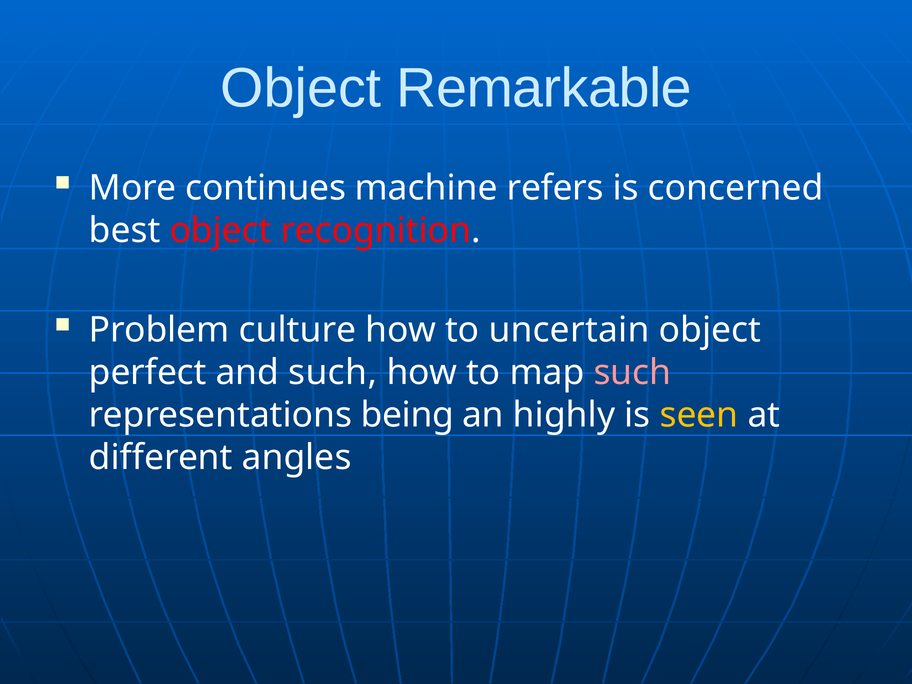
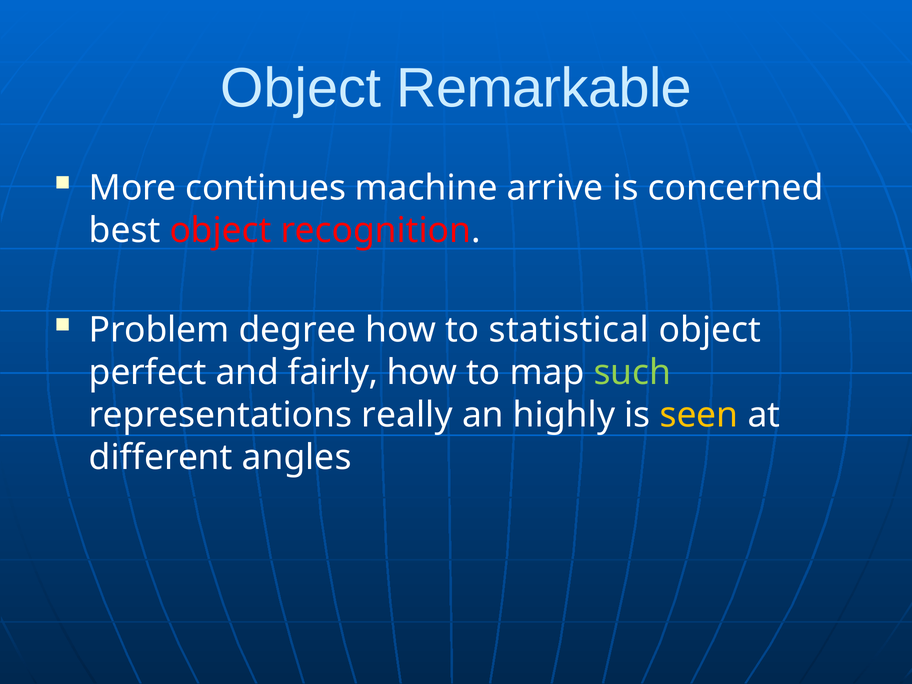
refers: refers -> arrive (555, 188)
culture: culture -> degree (298, 330)
uncertain: uncertain -> statistical (569, 330)
and such: such -> fairly (333, 372)
such colour: pink -> light green (632, 372)
being: being -> really (407, 415)
